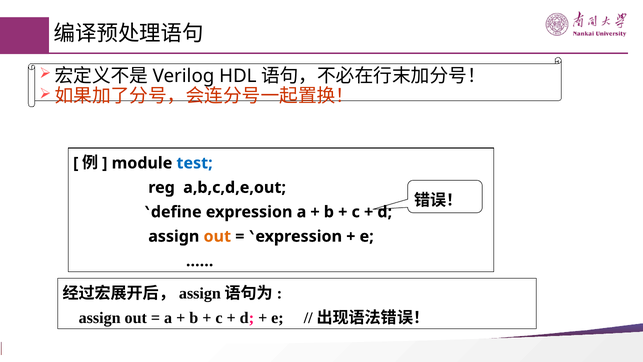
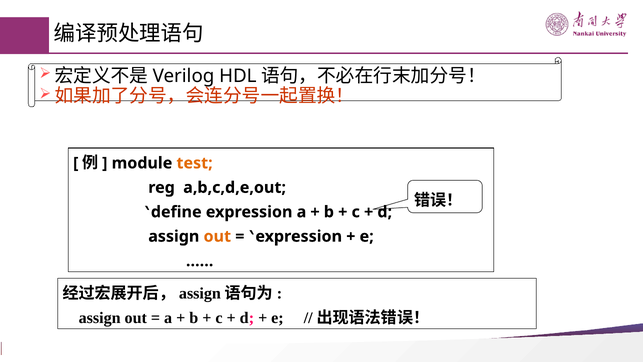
test colour: blue -> orange (195, 163)
